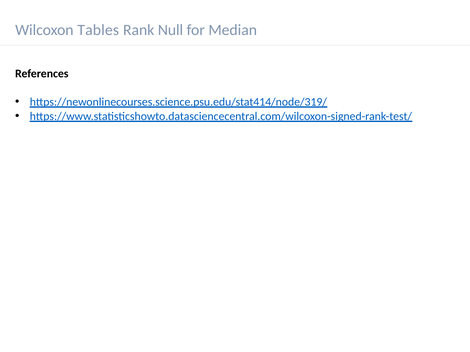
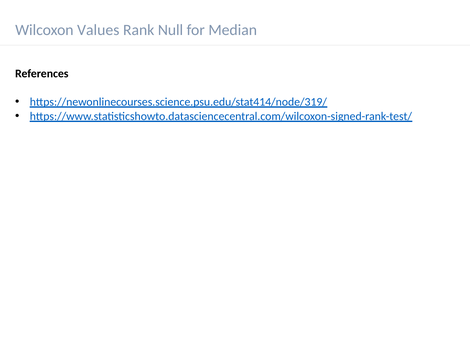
Tables: Tables -> Values (98, 30)
